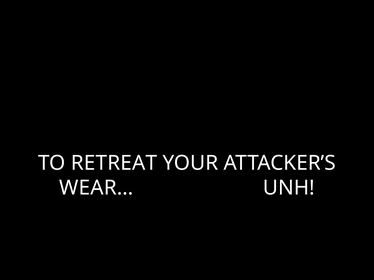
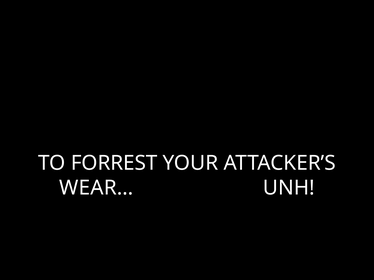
RETREAT: RETREAT -> FORREST (114, 163)
